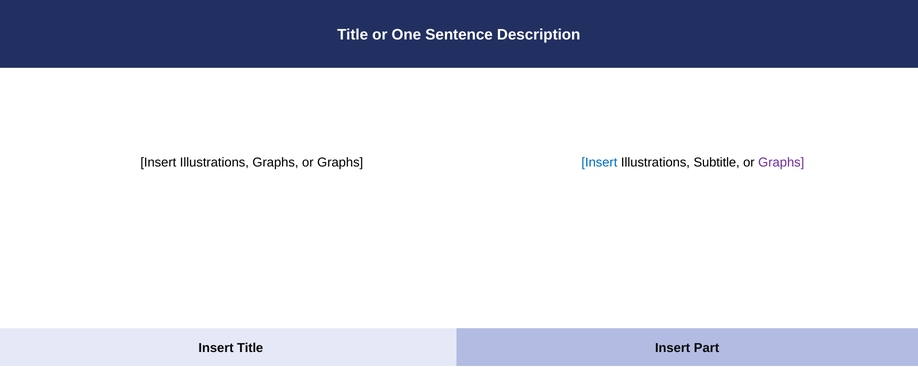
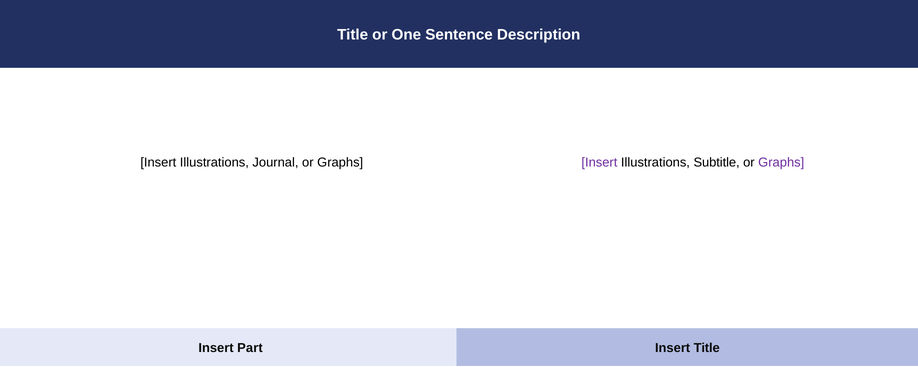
Illustrations Graphs: Graphs -> Journal (275, 163)
Insert colour: blue -> purple (599, 163)
Insert Title: Title -> Part (250, 348)
Insert Part: Part -> Title (707, 348)
